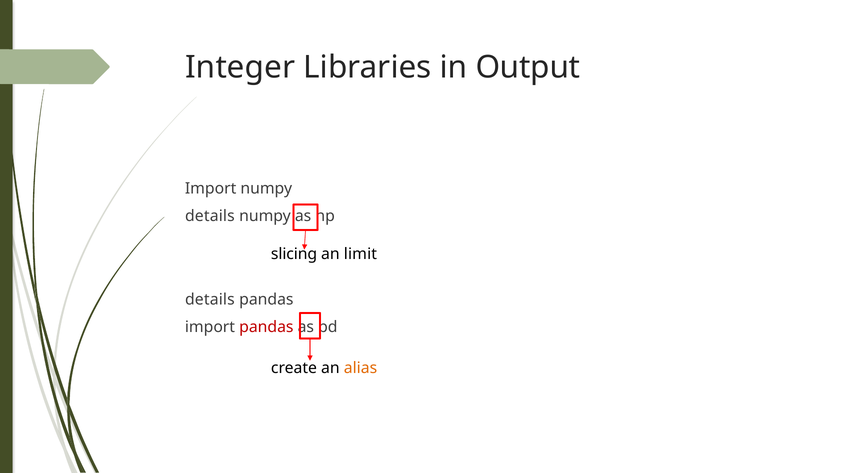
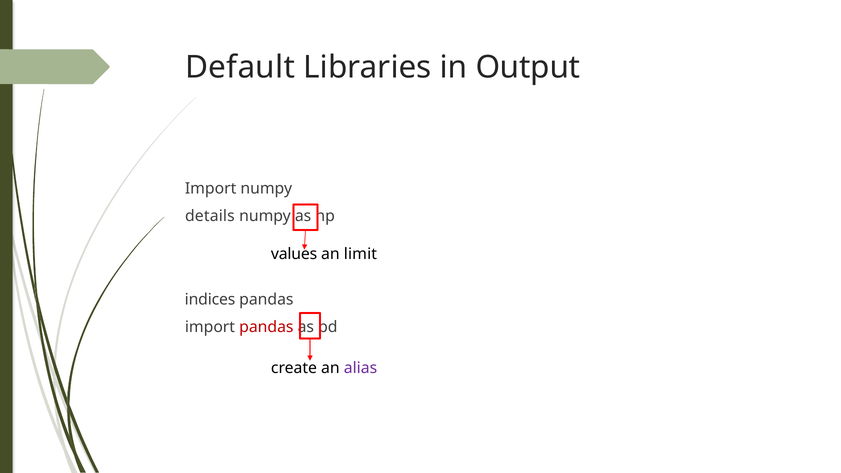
Integer: Integer -> Default (240, 67)
slicing: slicing -> values (294, 254)
details: details -> indices (210, 299)
alias colour: orange -> purple (361, 368)
